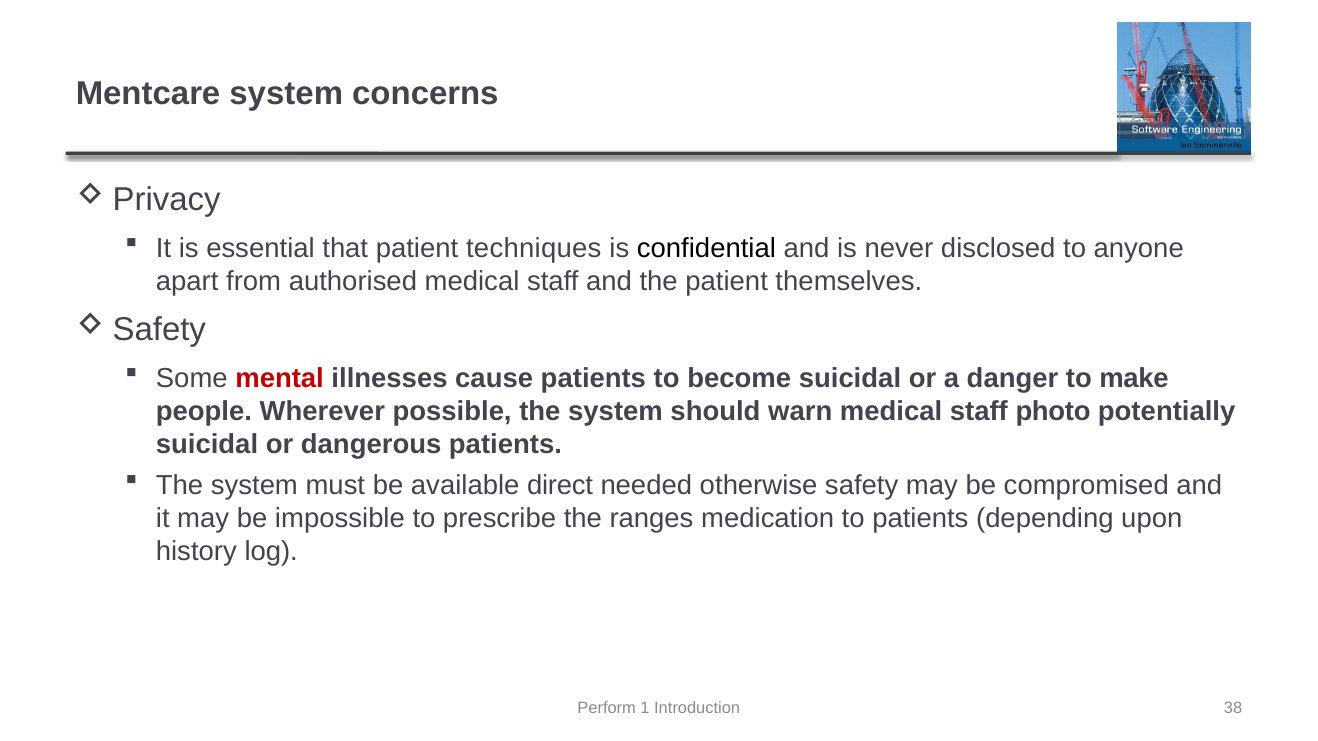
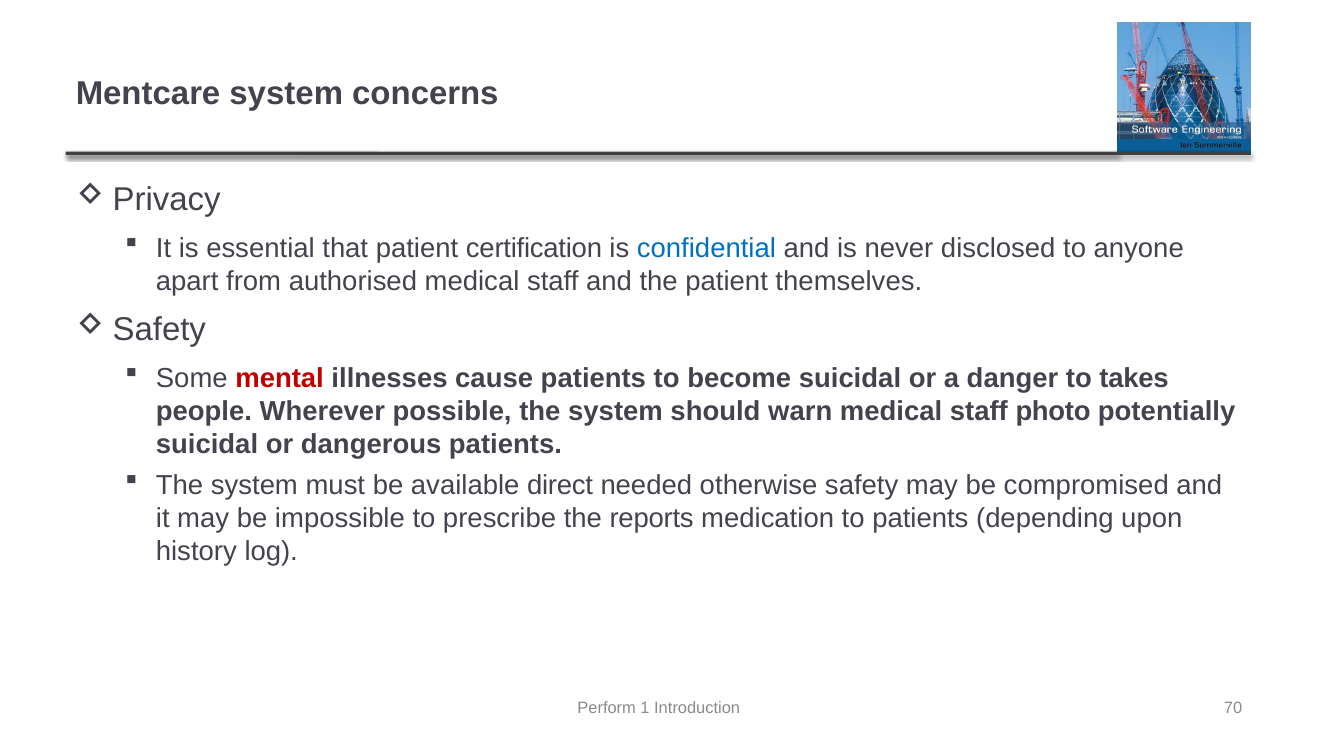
techniques: techniques -> certification (534, 248)
confidential colour: black -> blue (706, 248)
make: make -> takes (1134, 378)
ranges: ranges -> reports (652, 518)
38: 38 -> 70 (1233, 708)
